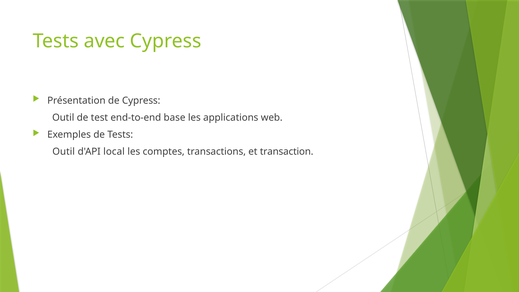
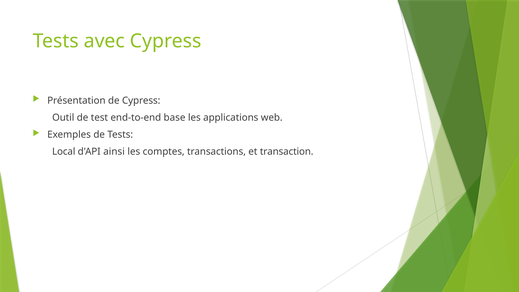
Outil: Outil -> Local (64, 152)
local: local -> ainsi (114, 152)
